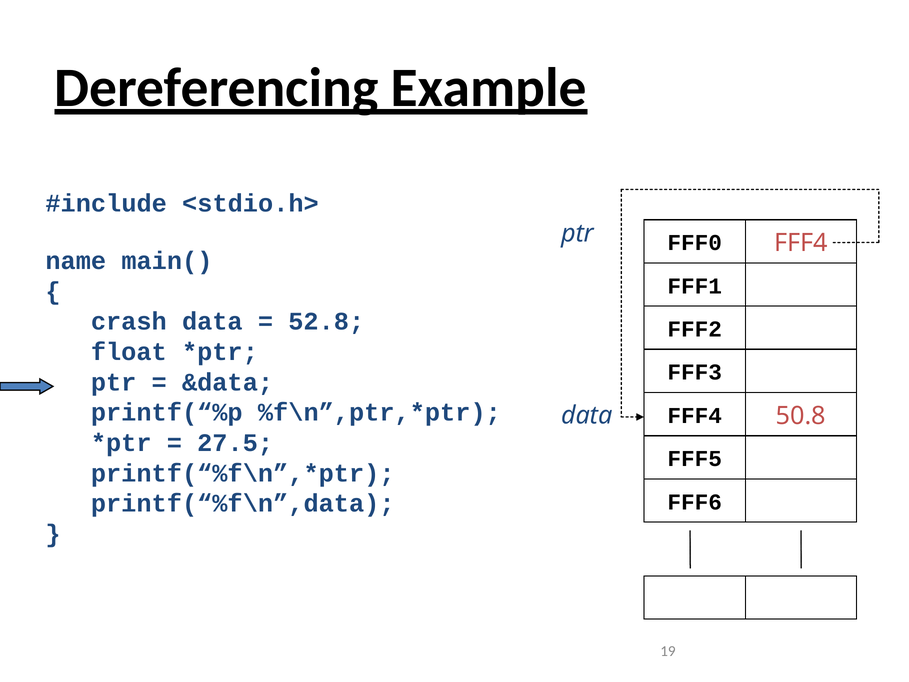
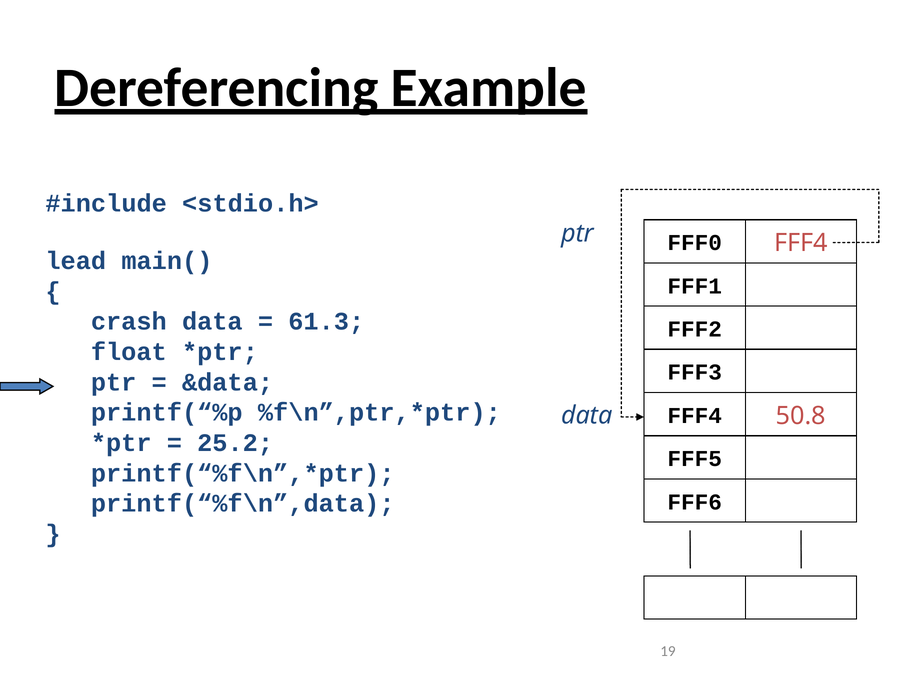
name: name -> lead (76, 261)
52.8: 52.8 -> 61.3 (326, 322)
27.5: 27.5 -> 25.2 (235, 443)
